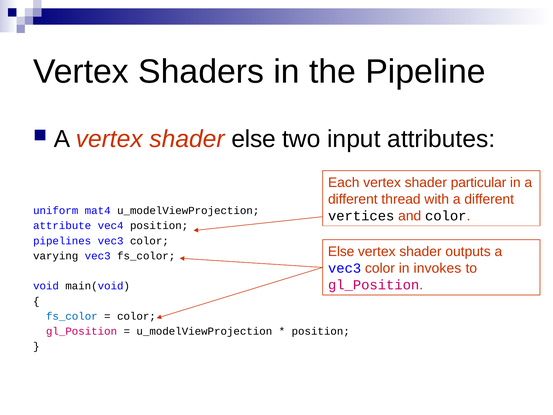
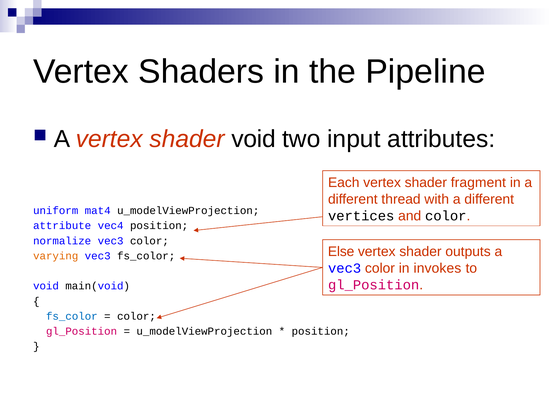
shader else: else -> void (254, 139)
particular: particular -> fragment (478, 182)
pipelines: pipelines -> normalize (62, 241)
varying colour: black -> orange (56, 256)
